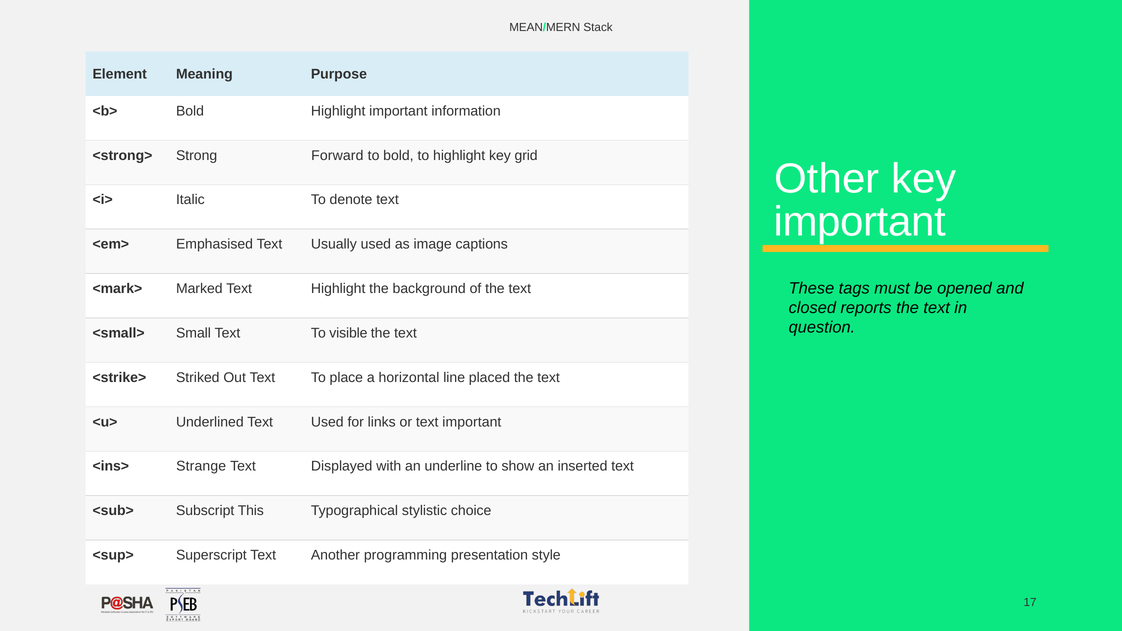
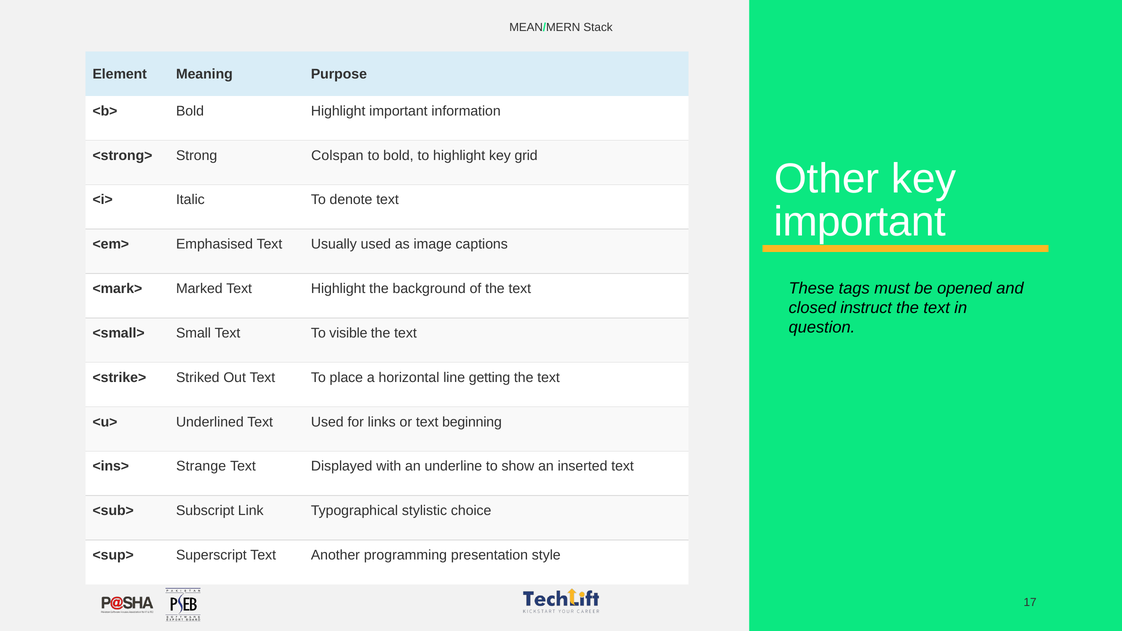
Forward: Forward -> Colspan (337, 155)
reports: reports -> instruct (866, 308)
placed: placed -> getting (490, 378)
text important: important -> beginning (472, 422)
This: This -> Link (251, 511)
